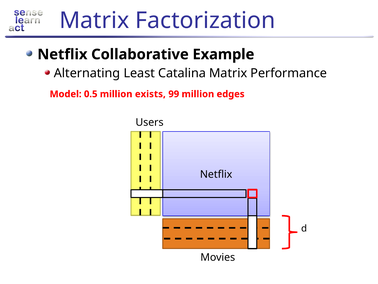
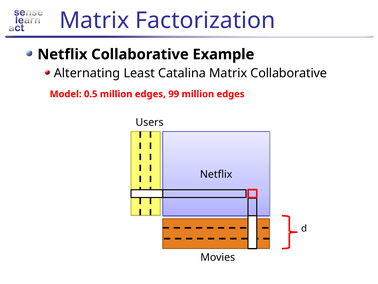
Matrix Performance: Performance -> Collaborative (289, 73)
0.5 million exists: exists -> edges (150, 94)
